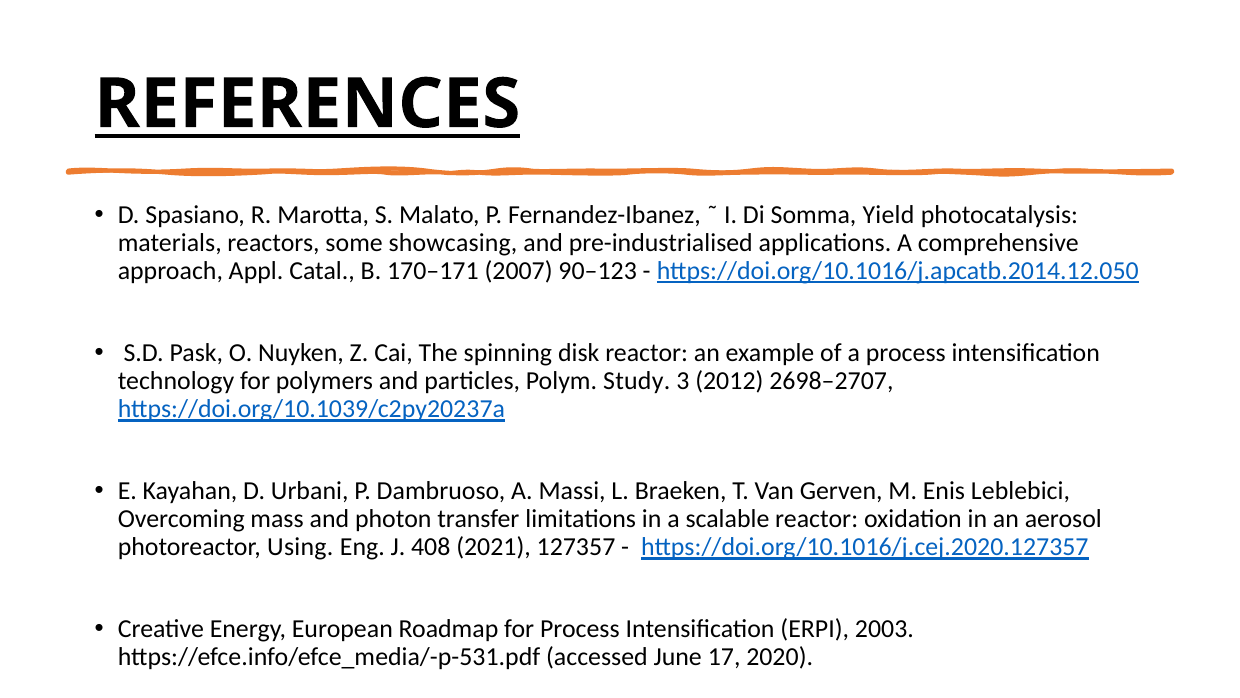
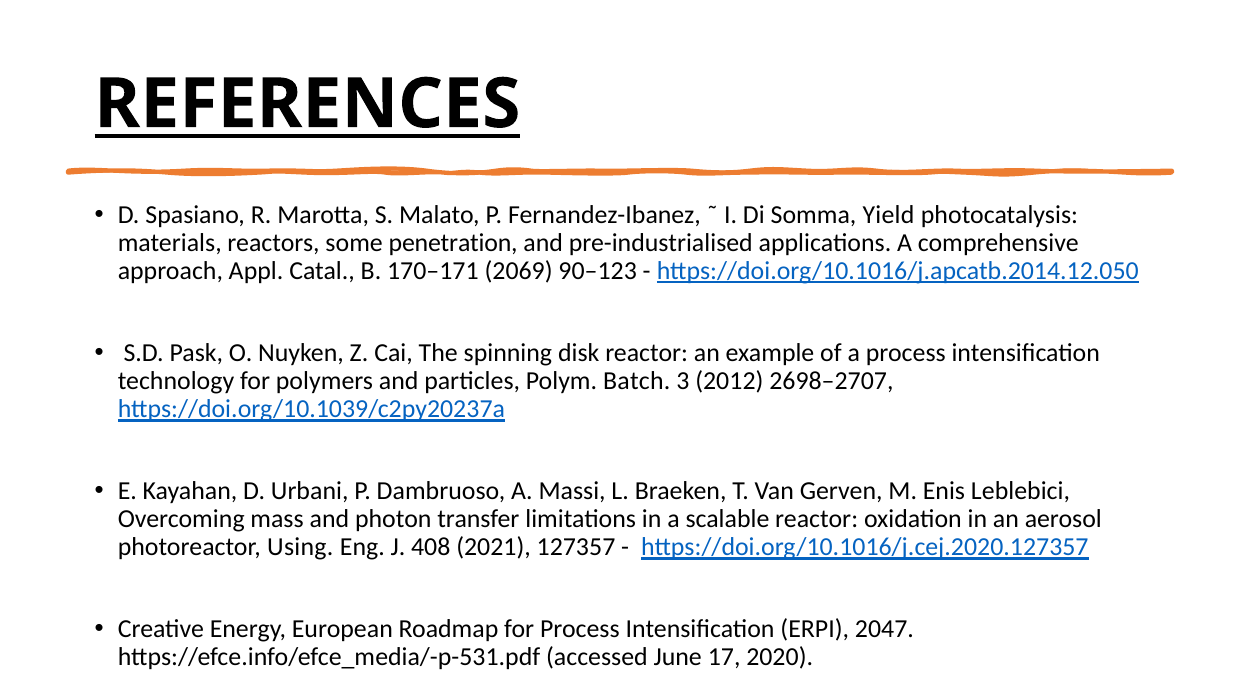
showcasing: showcasing -> penetration (453, 243)
2007: 2007 -> 2069 (519, 271)
Study: Study -> Batch (637, 381)
2003: 2003 -> 2047 (884, 629)
